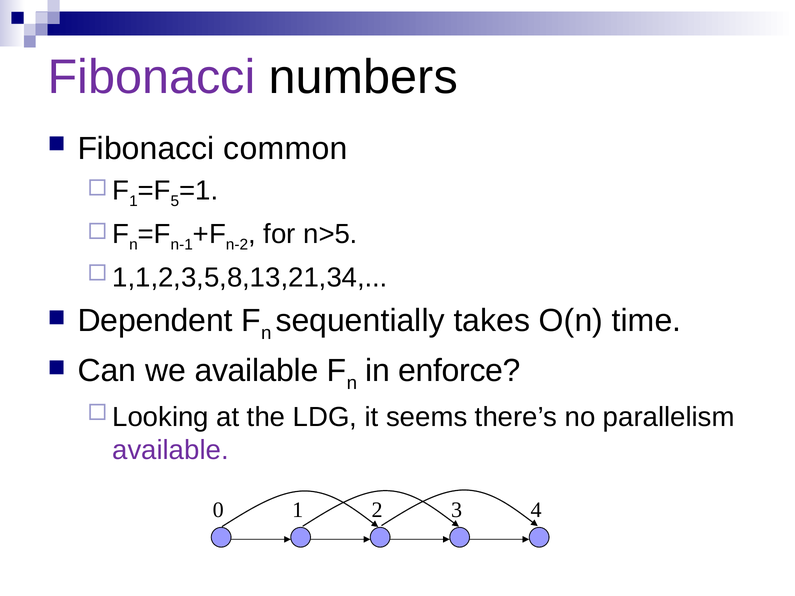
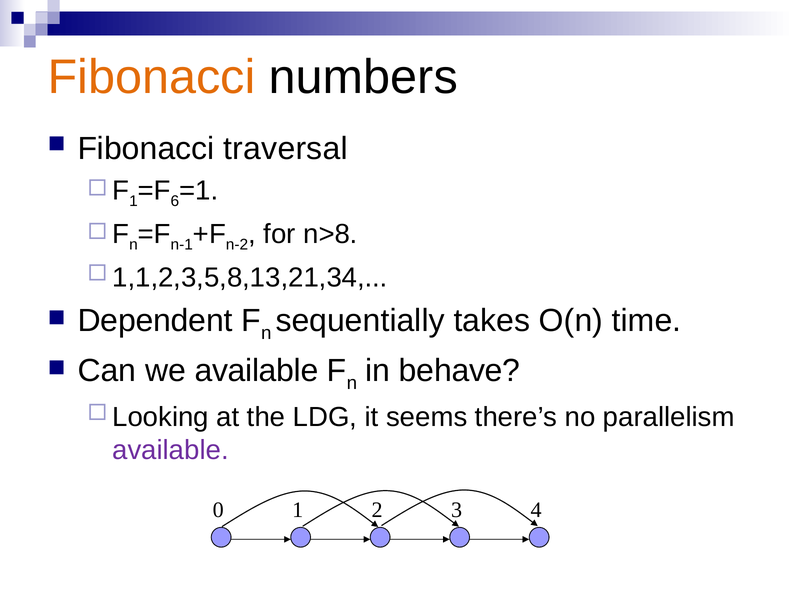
Fibonacci colour: purple -> orange (152, 77)
common: common -> traversal (286, 149)
5: 5 -> 6 (175, 201)
n>5: n>5 -> n>8 (330, 234)
enforce: enforce -> behave (460, 371)
